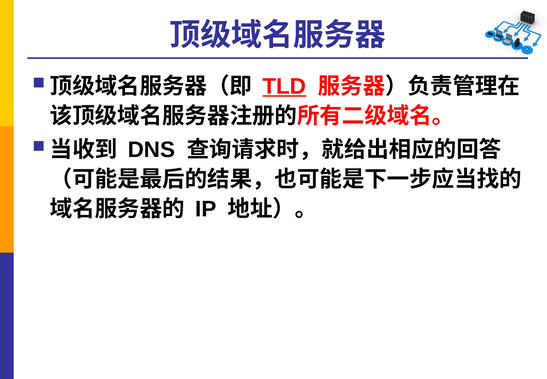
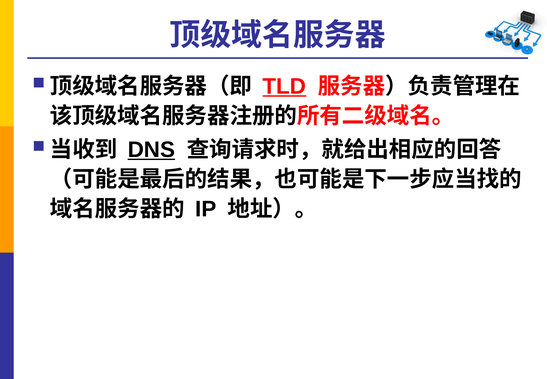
DNS underline: none -> present (151, 150)
